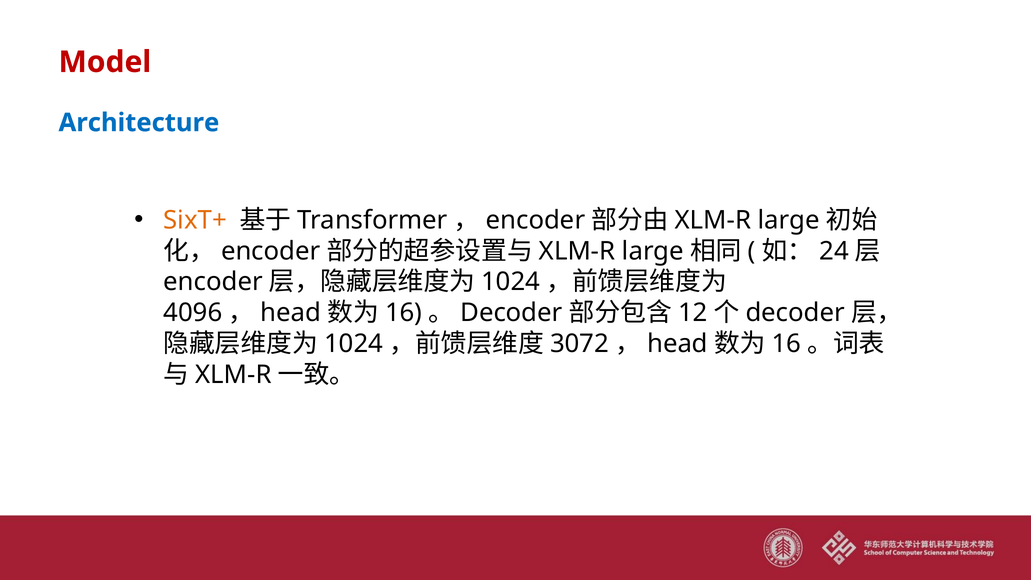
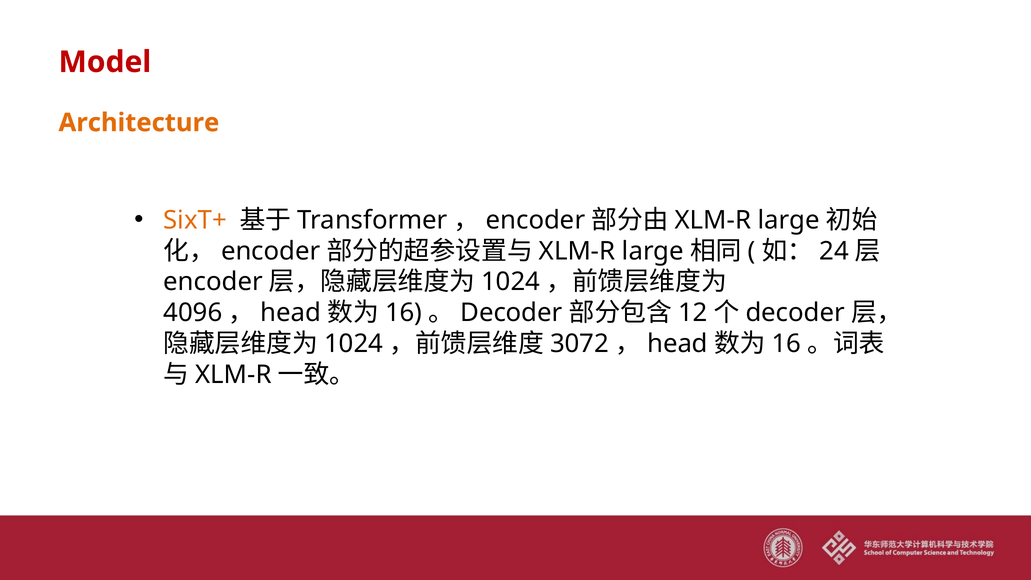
Architecture colour: blue -> orange (139, 123)
